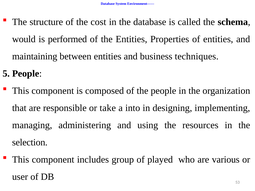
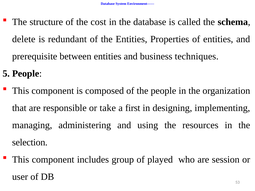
would: would -> delete (24, 39)
performed: performed -> redundant (67, 39)
maintaining: maintaining -> prerequisite (35, 56)
into: into -> first (133, 108)
various: various -> session (226, 160)
